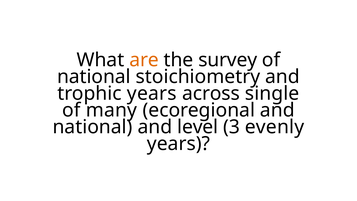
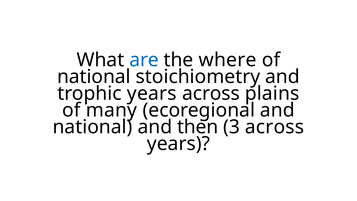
are colour: orange -> blue (144, 60)
survey: survey -> where (228, 60)
single: single -> plains (272, 93)
level: level -> then (198, 127)
3 evenly: evenly -> across (275, 127)
